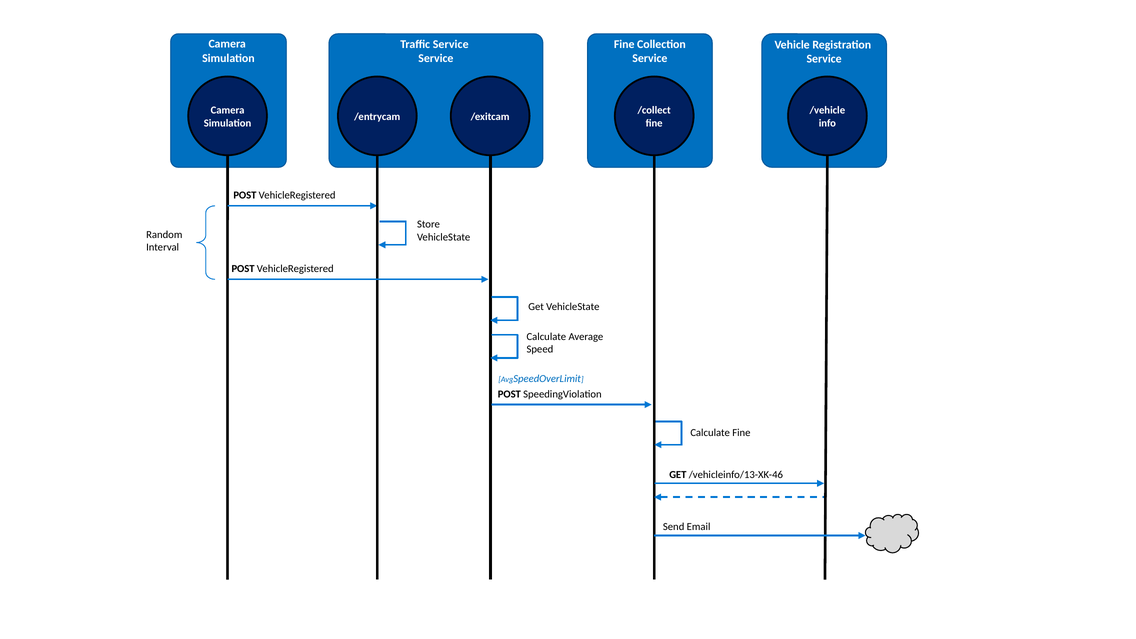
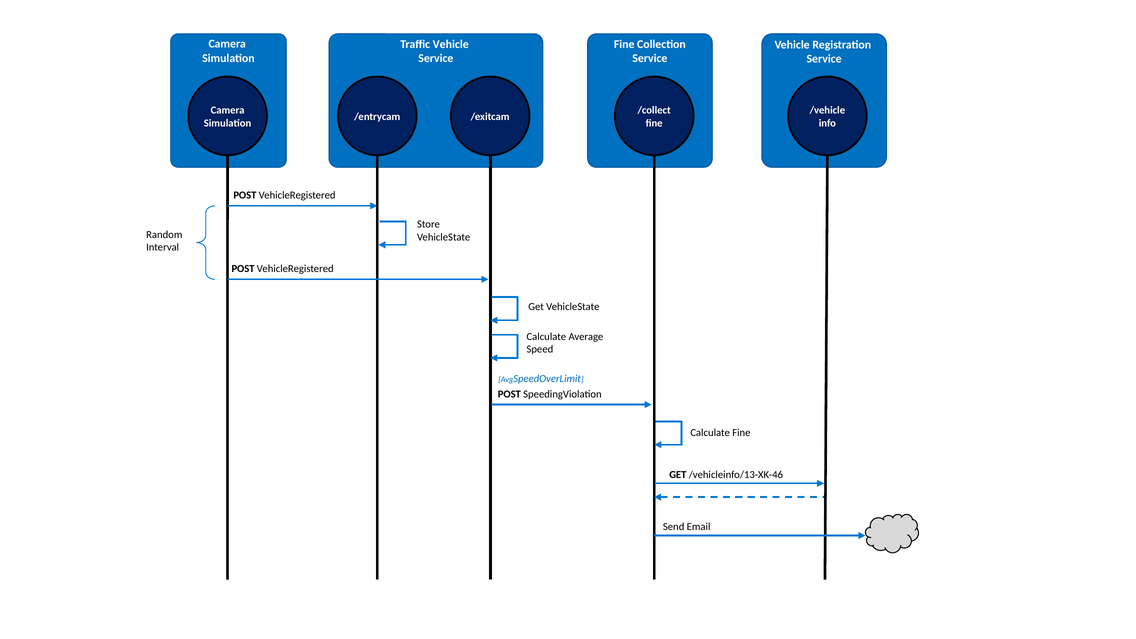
Traffic Service: Service -> Vehicle (451, 44)
